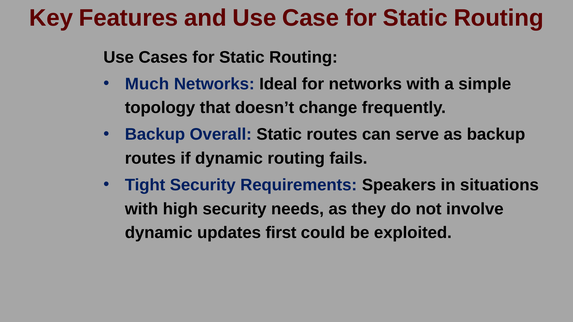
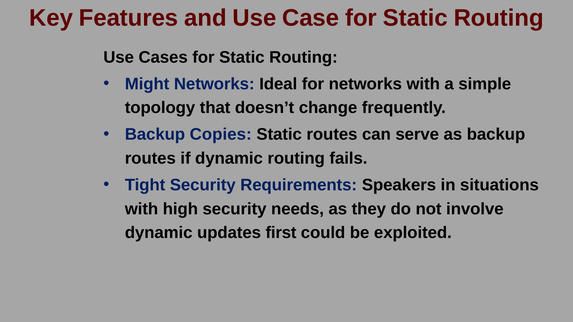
Much: Much -> Might (147, 84)
Overall: Overall -> Copies (221, 135)
